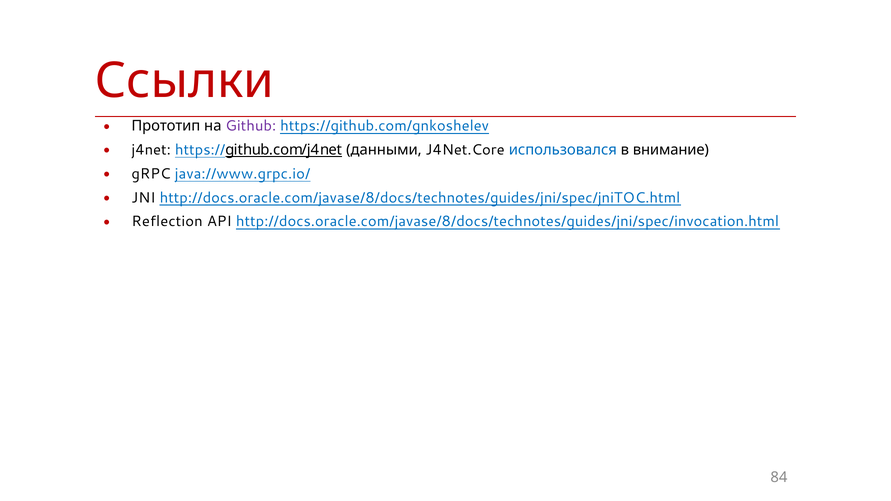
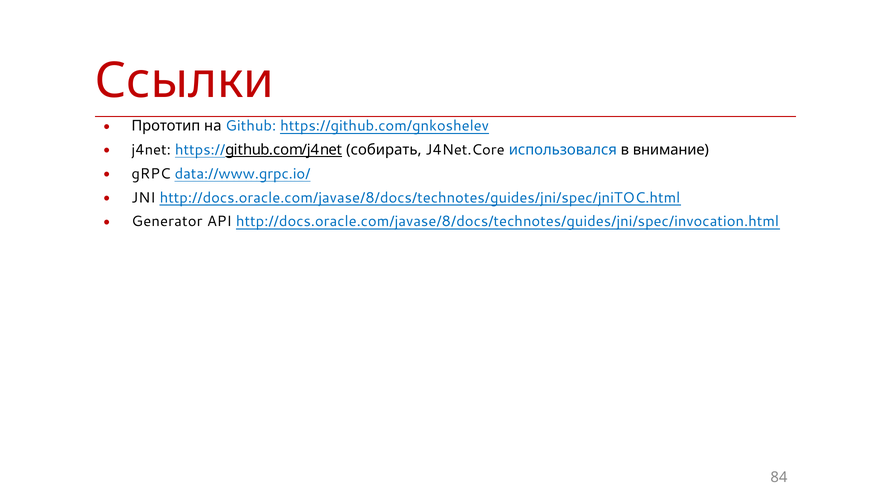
Github colour: purple -> blue (251, 126)
данными: данными -> собирать (384, 150)
java://www.grpc.io/: java://www.grpc.io/ -> data://www.grpc.io/ (243, 174)
Reflection: Reflection -> Generator (167, 222)
